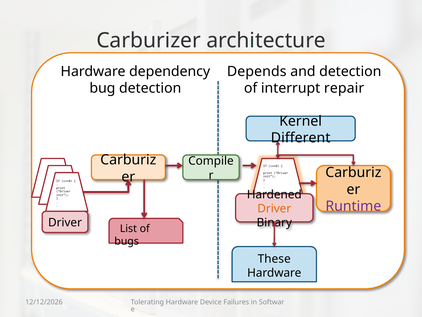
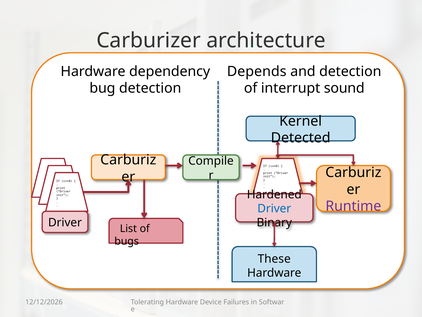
repair: repair -> sound (344, 88)
Different: Different -> Detected (301, 138)
Driver colour: orange -> blue (274, 208)
